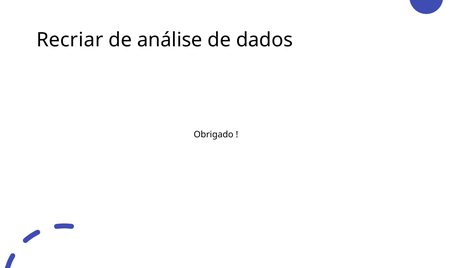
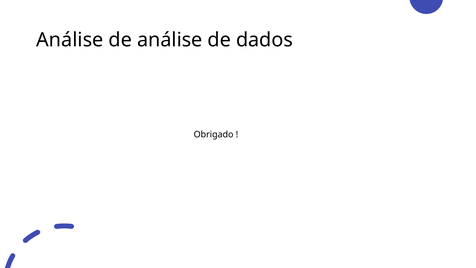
Recriar: Recriar -> Análise (70, 40)
